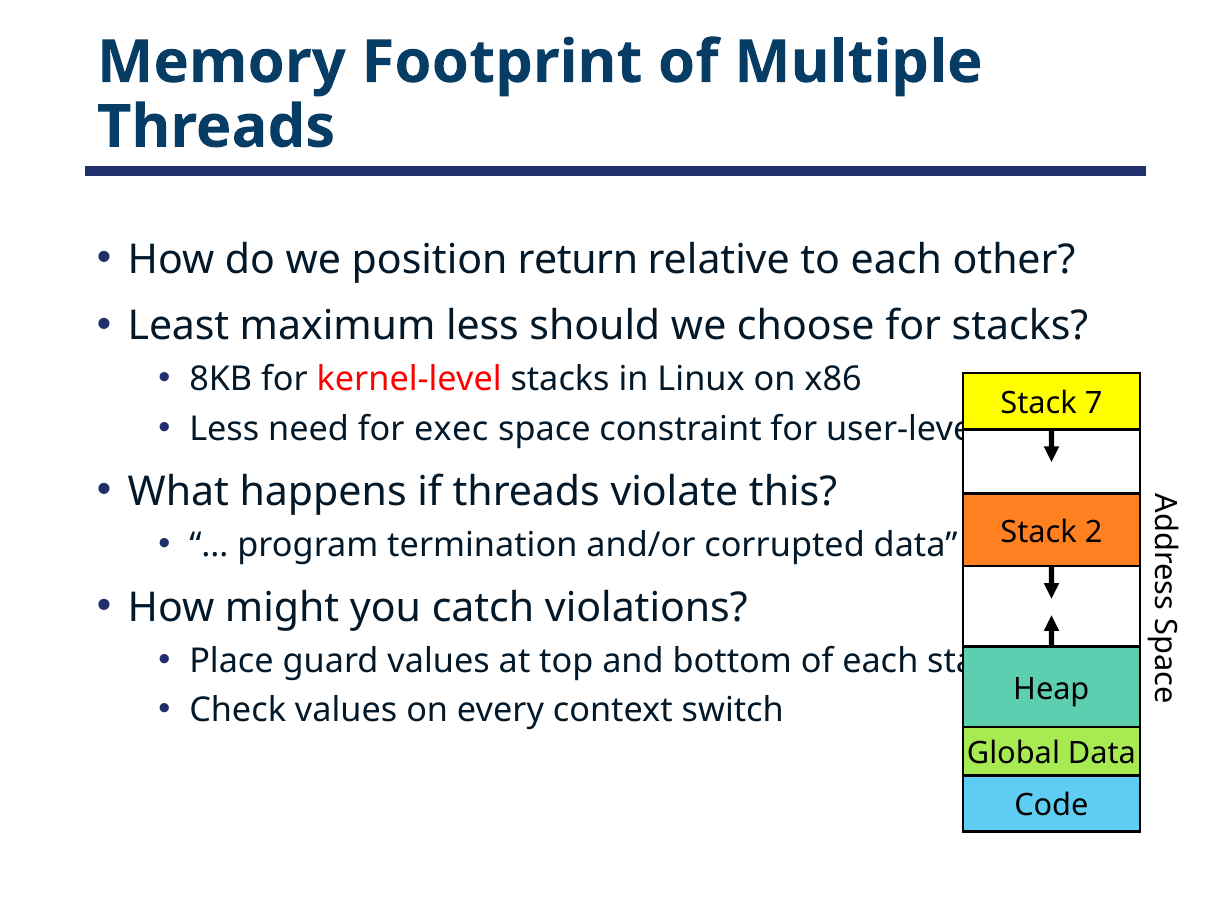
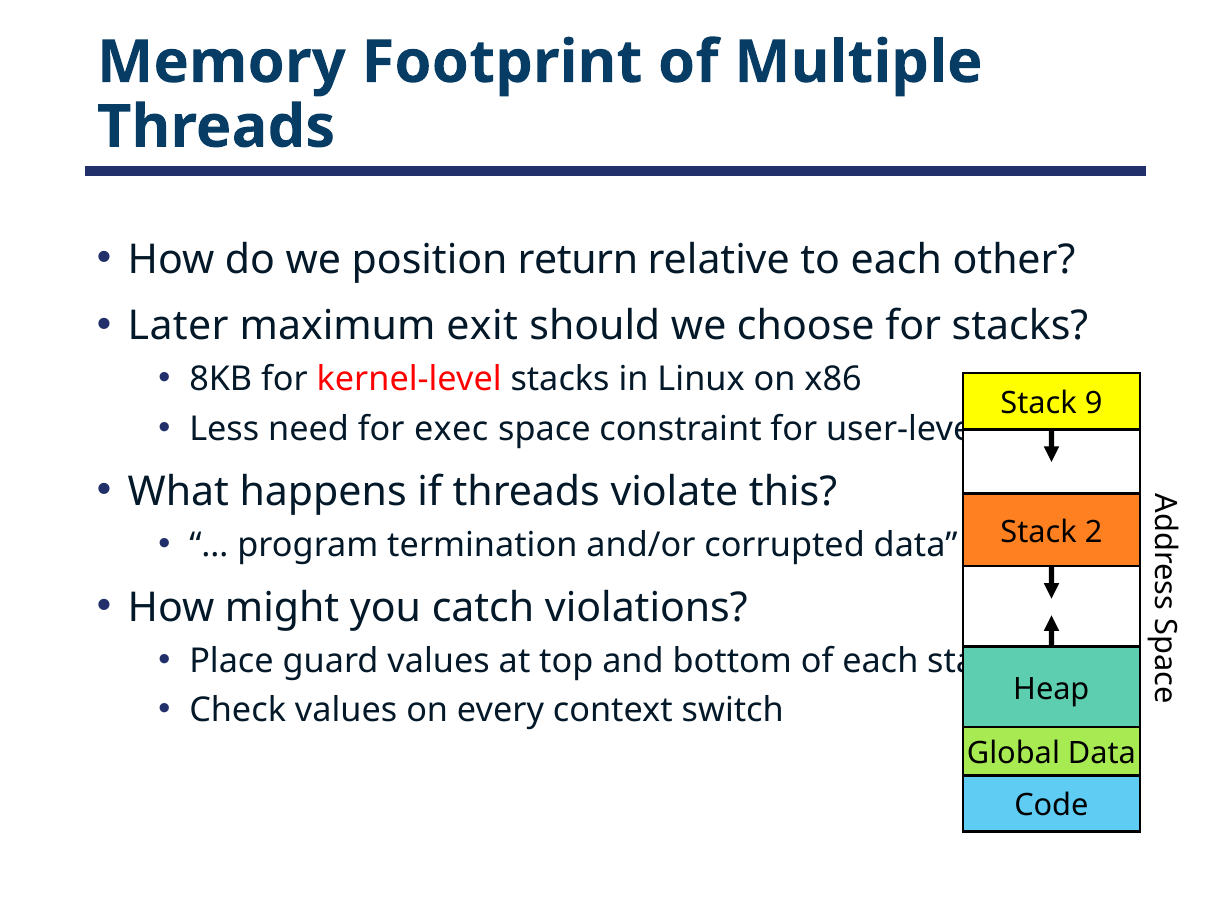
Least: Least -> Later (178, 326)
maximum less: less -> exit (482, 326)
7: 7 -> 9 (1094, 403)
